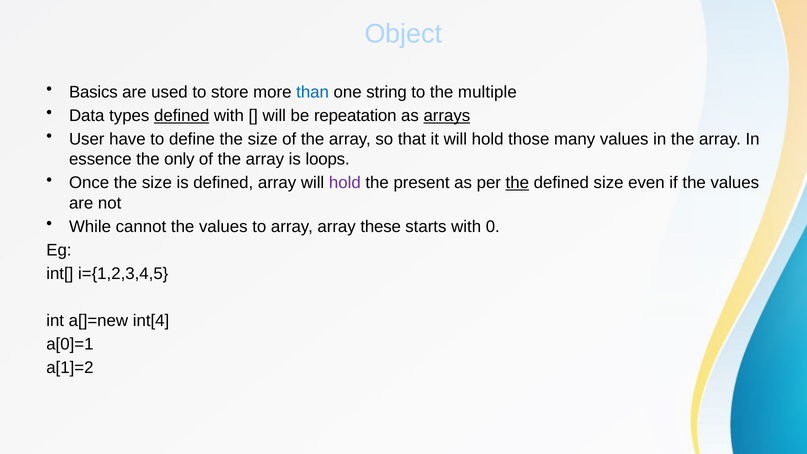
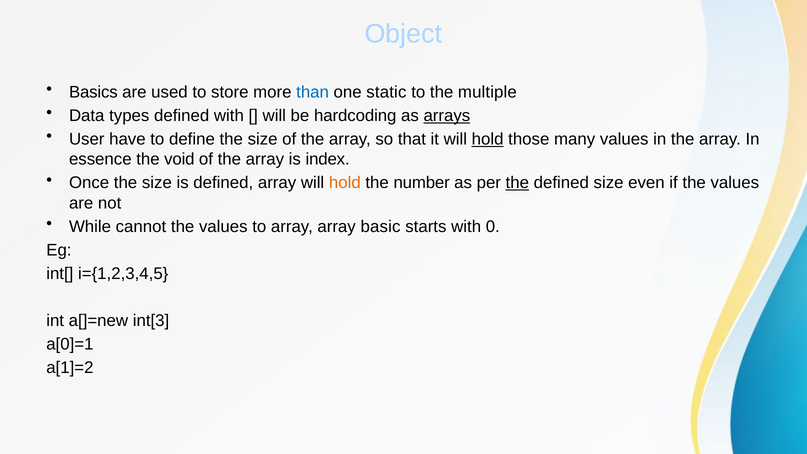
string: string -> static (386, 92)
defined underline: present -> none (182, 116)
repeatation: repeatation -> hardcoding (355, 116)
hold underline: none -> present (488, 139)
only: only -> void (179, 159)
loops: loops -> index (328, 159)
hold colour: purple -> orange (345, 183)
present: present -> number (422, 183)
these: these -> basic (380, 227)
int[4: int[4 -> int[3 (151, 321)
